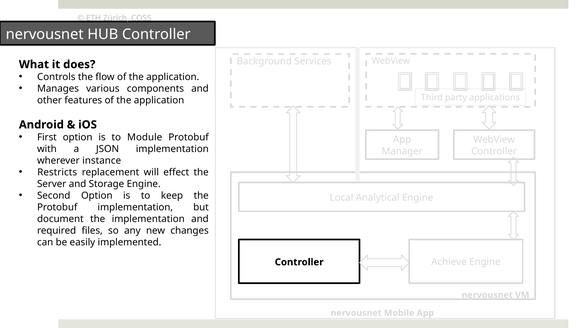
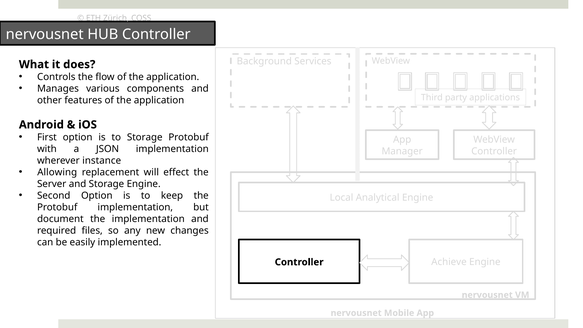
to Module: Module -> Storage (145, 137)
Restricts: Restricts -> Allowing (57, 172)
